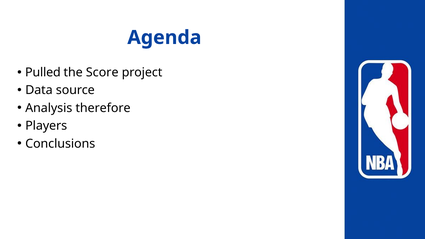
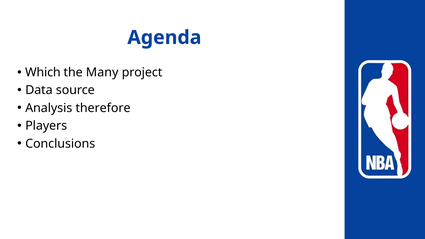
Pulled: Pulled -> Which (43, 72)
Score: Score -> Many (102, 72)
